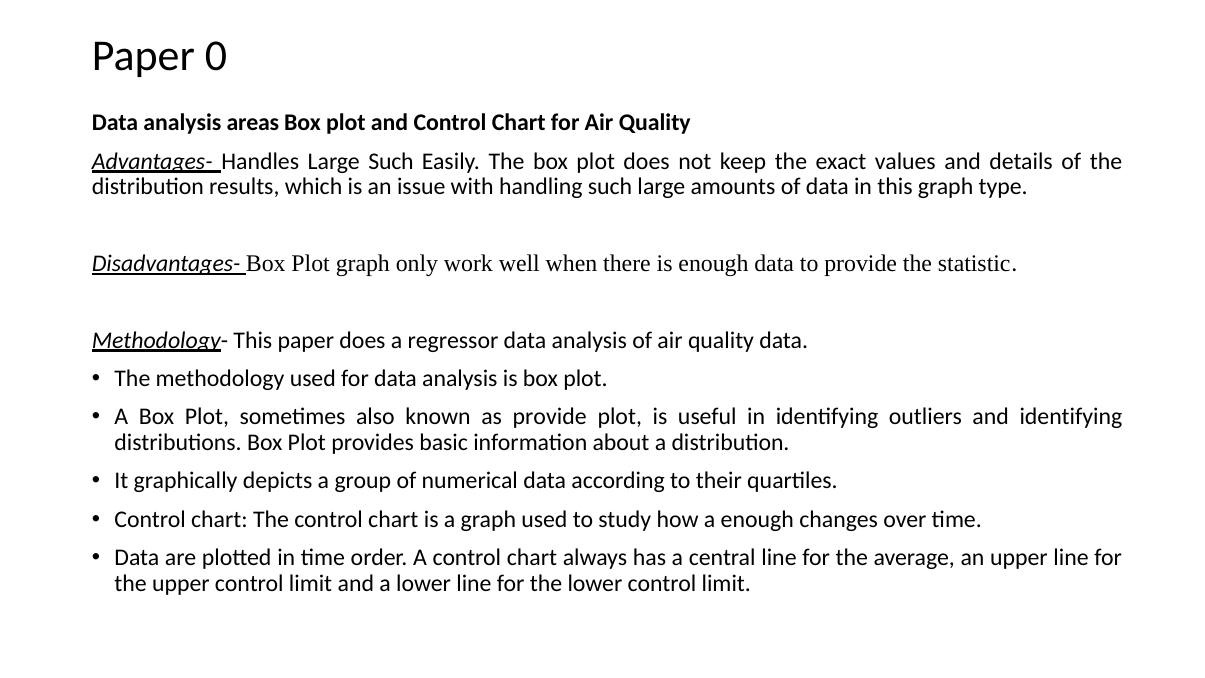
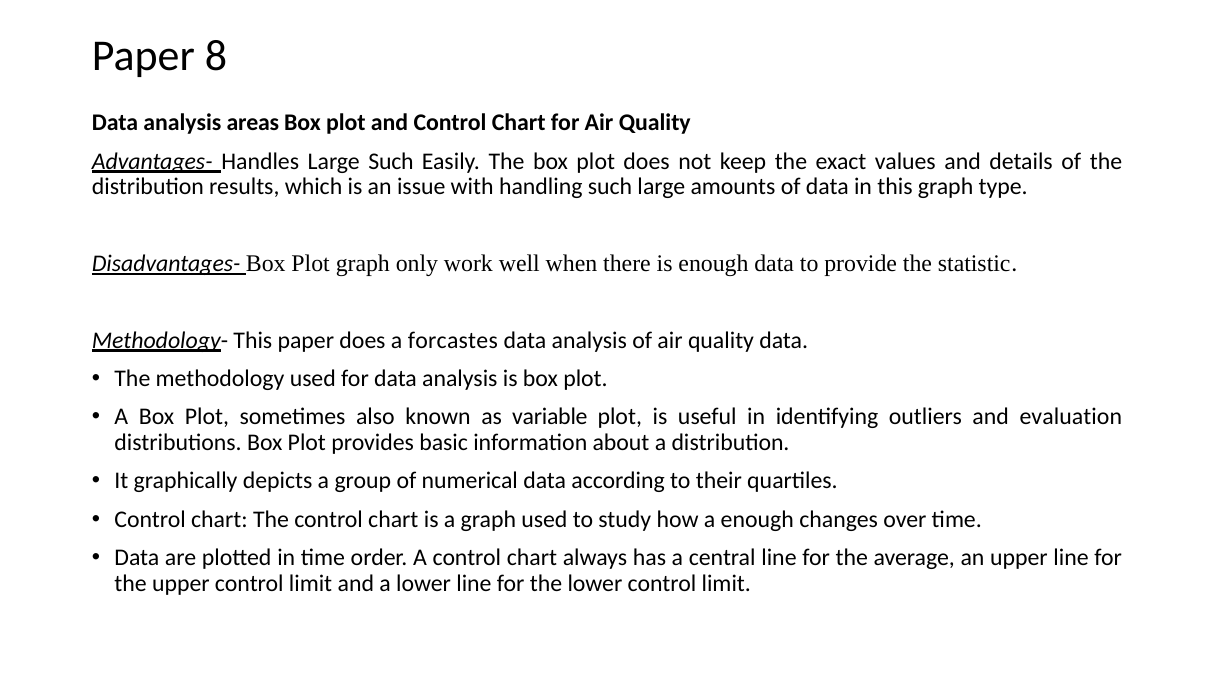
0: 0 -> 8 (216, 56)
regressor: regressor -> forcastes (453, 340)
as provide: provide -> variable (550, 417)
and identifying: identifying -> evaluation (1071, 417)
